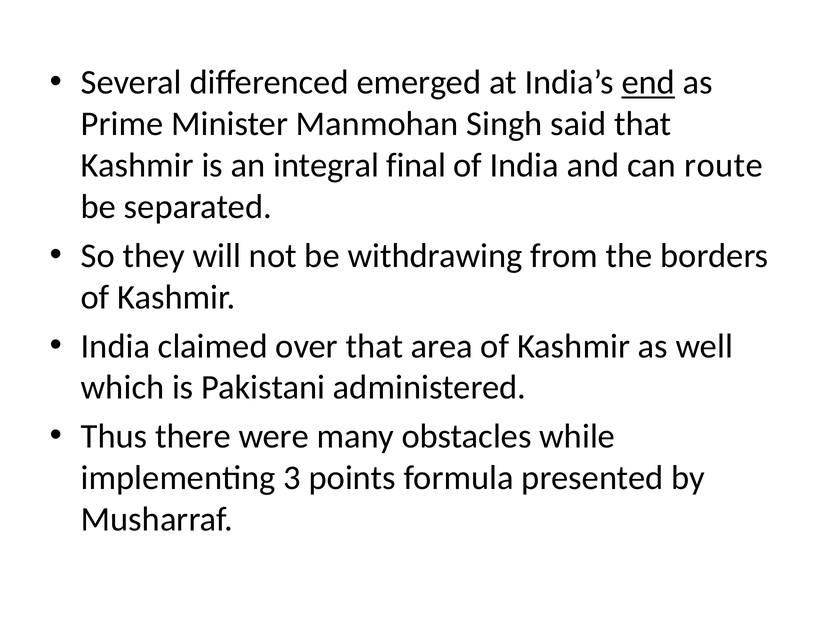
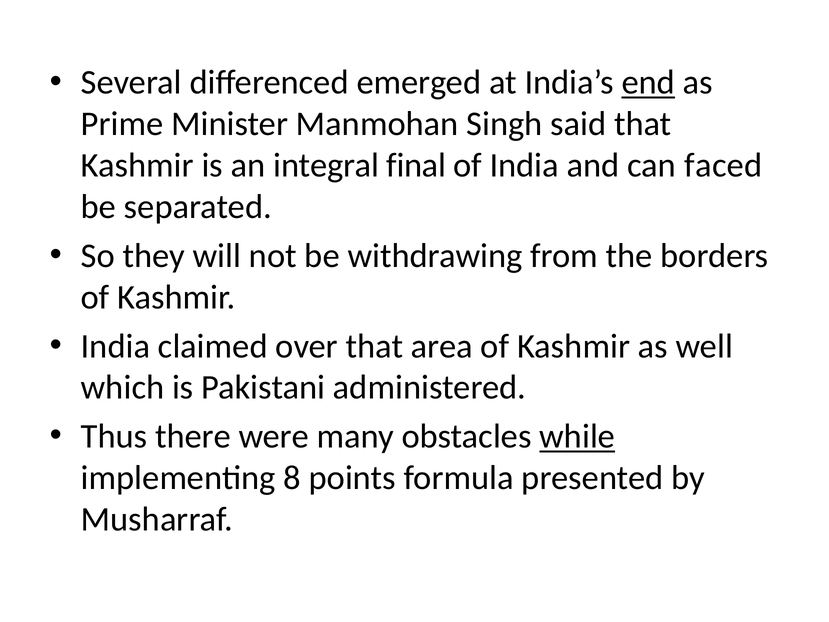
route: route -> faced (723, 165)
while underline: none -> present (577, 436)
3: 3 -> 8 (292, 478)
